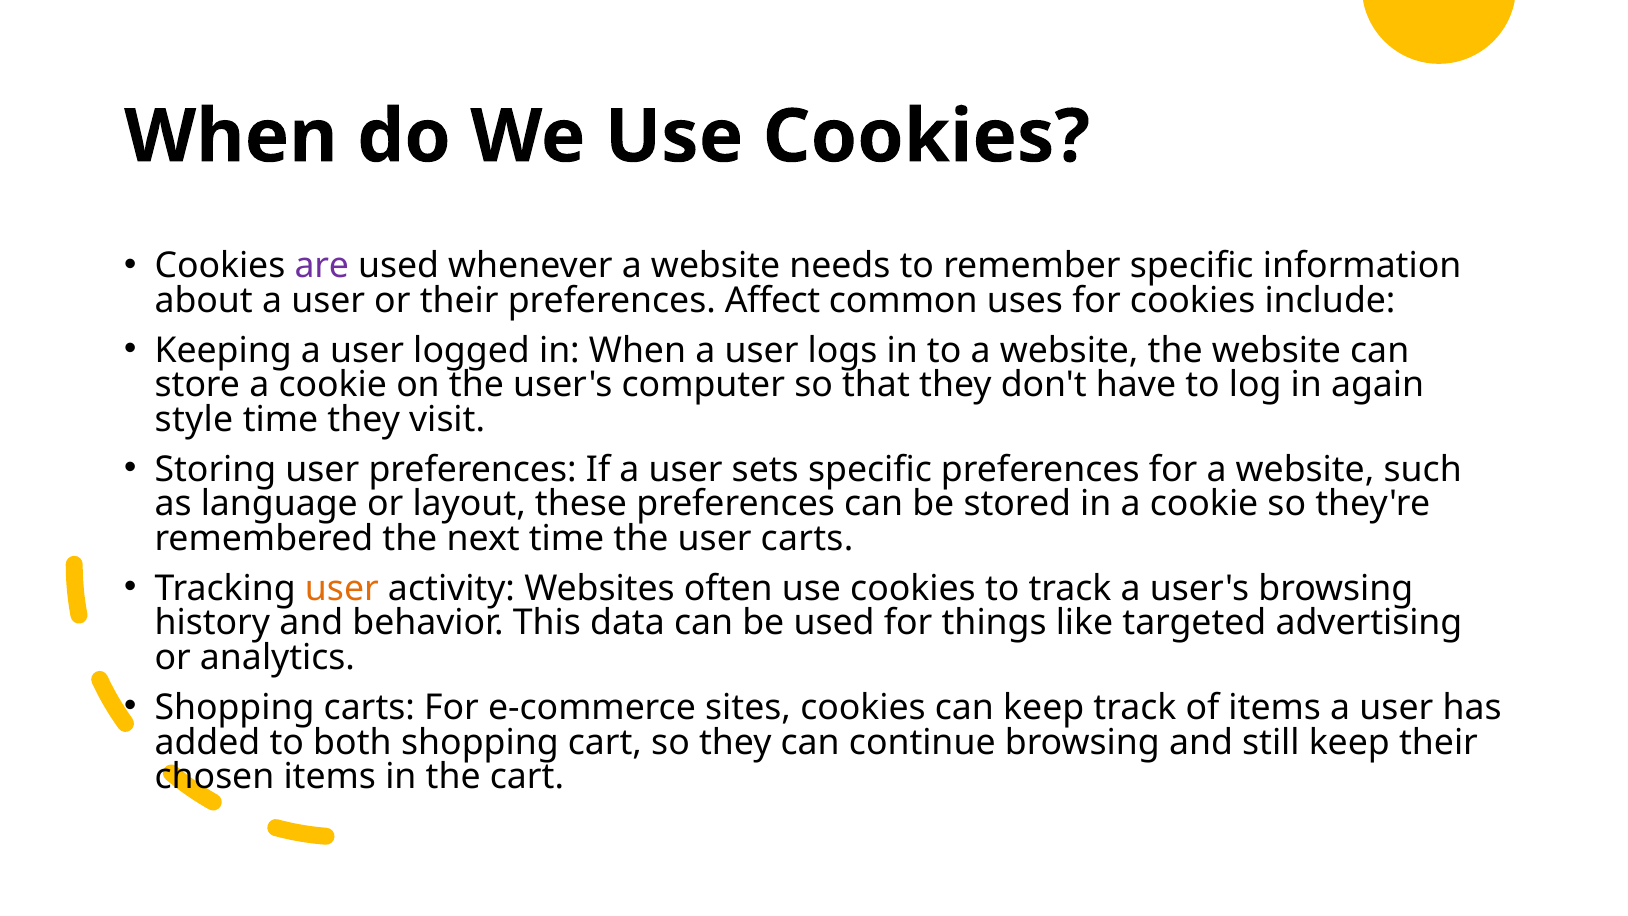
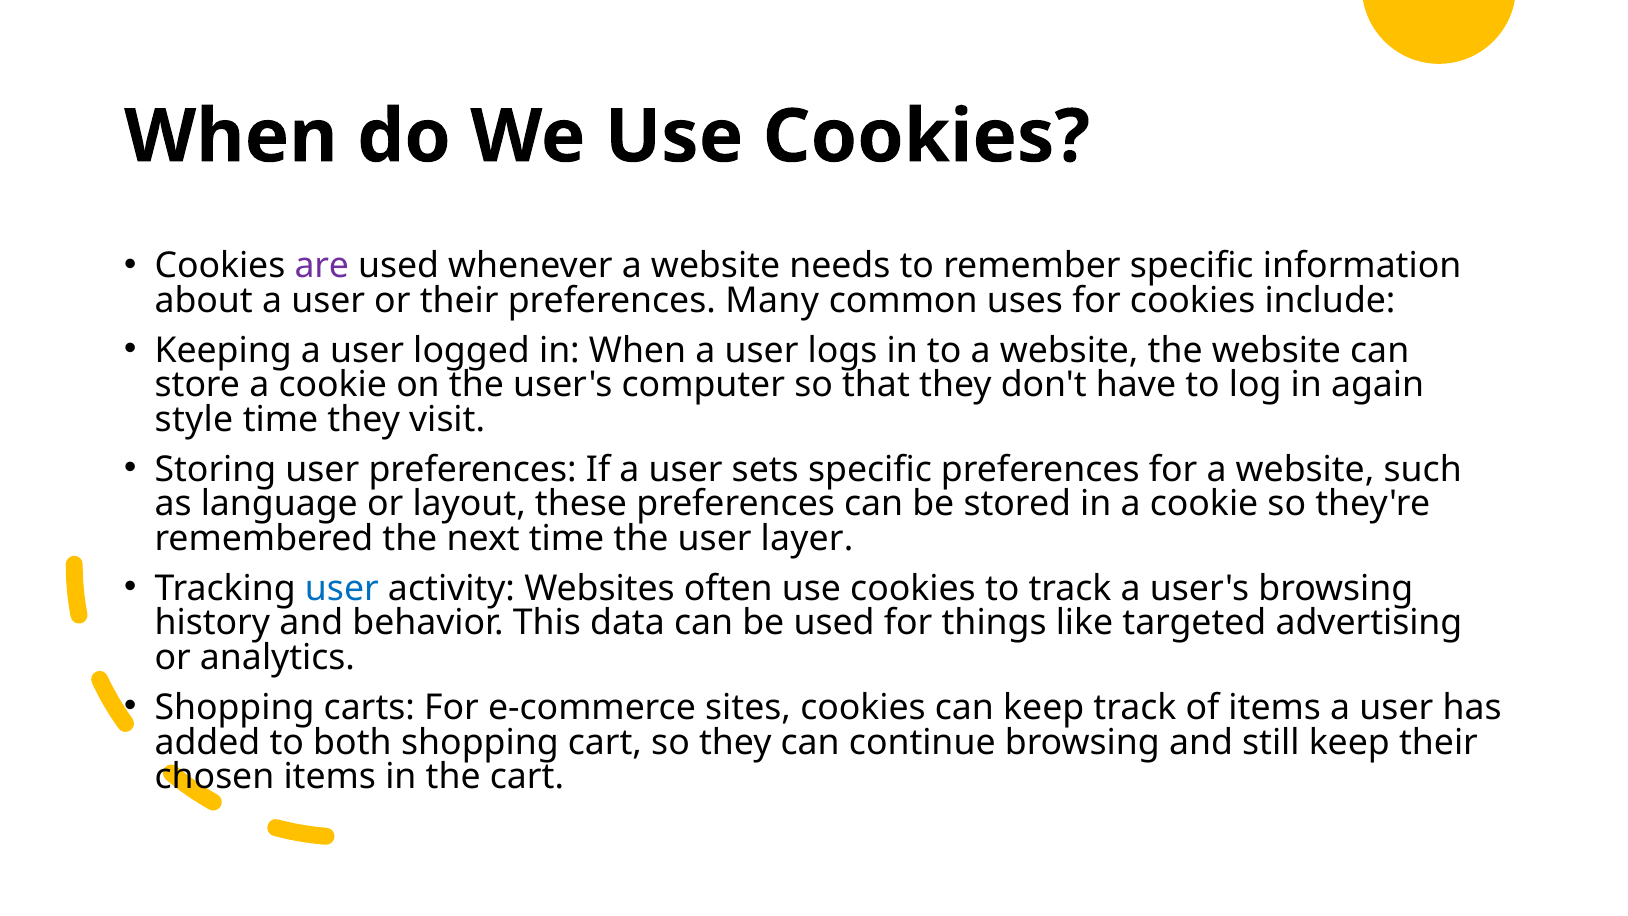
Affect: Affect -> Many (772, 300)
user carts: carts -> layer (807, 539)
user colour: orange -> blue (342, 588)
